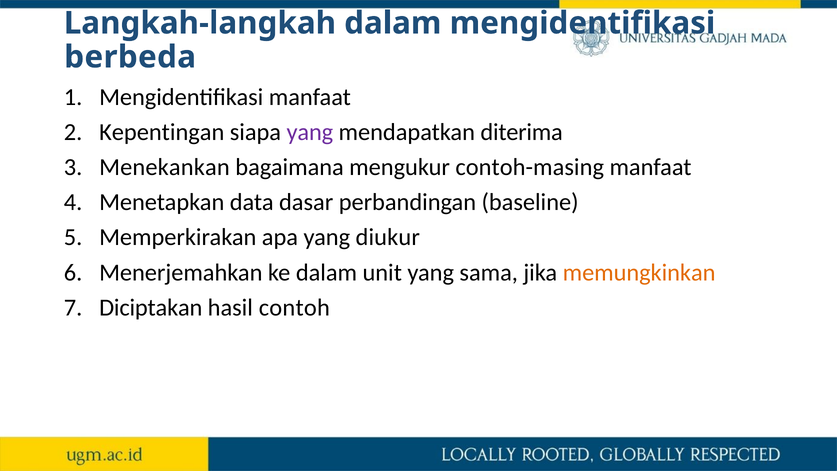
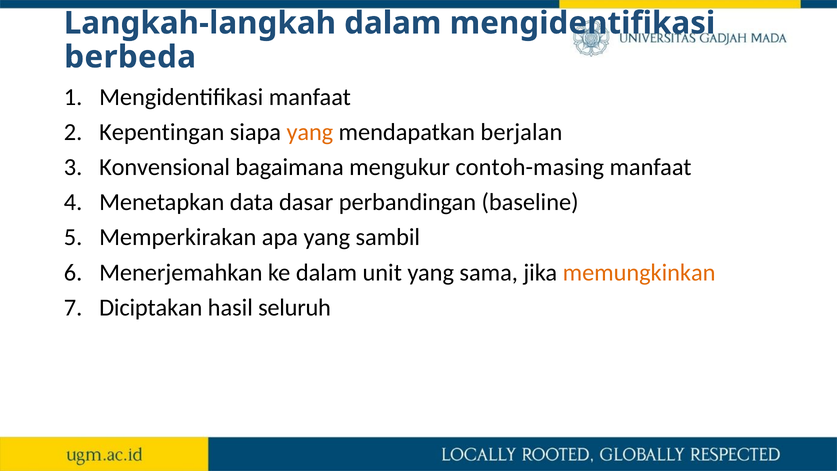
yang colour: purple -> orange (310, 132)
diterima: diterima -> berjalan (521, 132)
Menekankan: Menekankan -> Konvensional (165, 167)
diukur: diukur -> sambil (388, 237)
contoh: contoh -> seluruh (295, 308)
